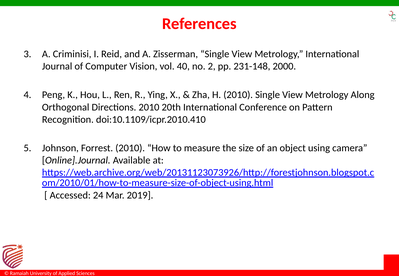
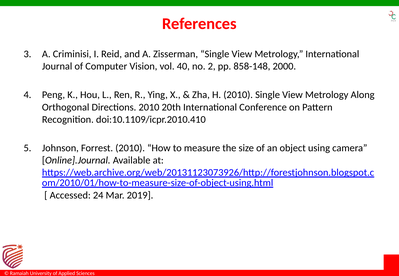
231-148: 231-148 -> 858-148 (252, 66)
